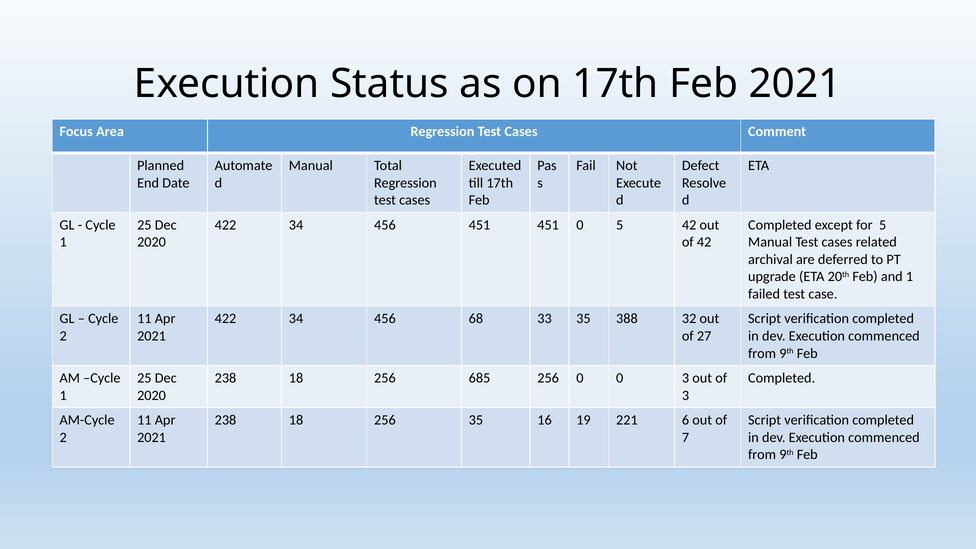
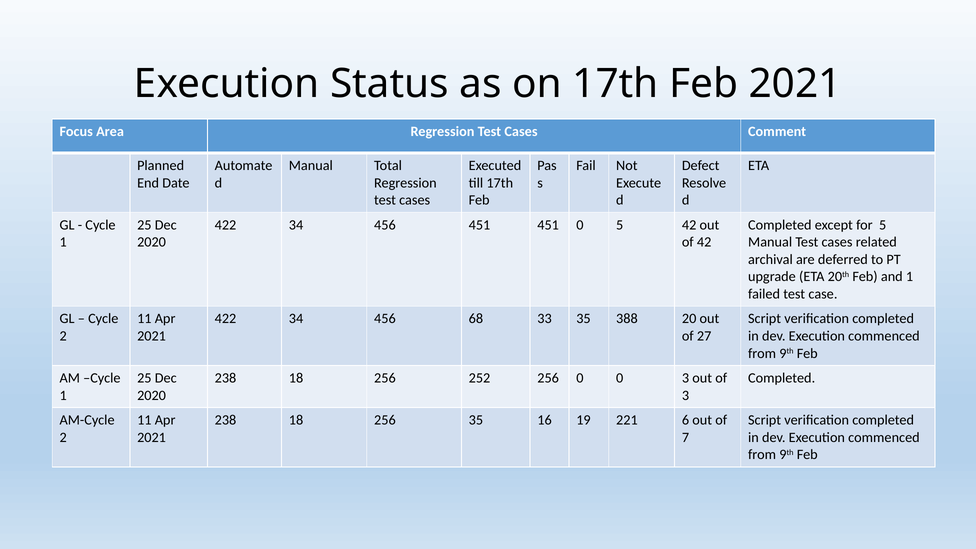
32: 32 -> 20 (689, 319)
685: 685 -> 252 (480, 378)
